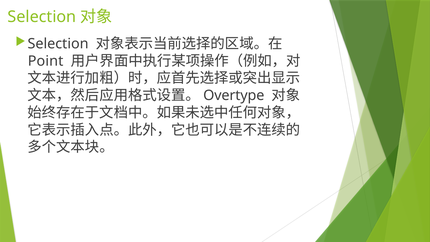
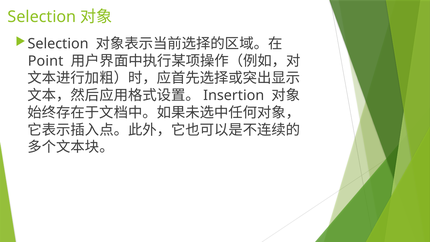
Overtype: Overtype -> Insertion (234, 95)
